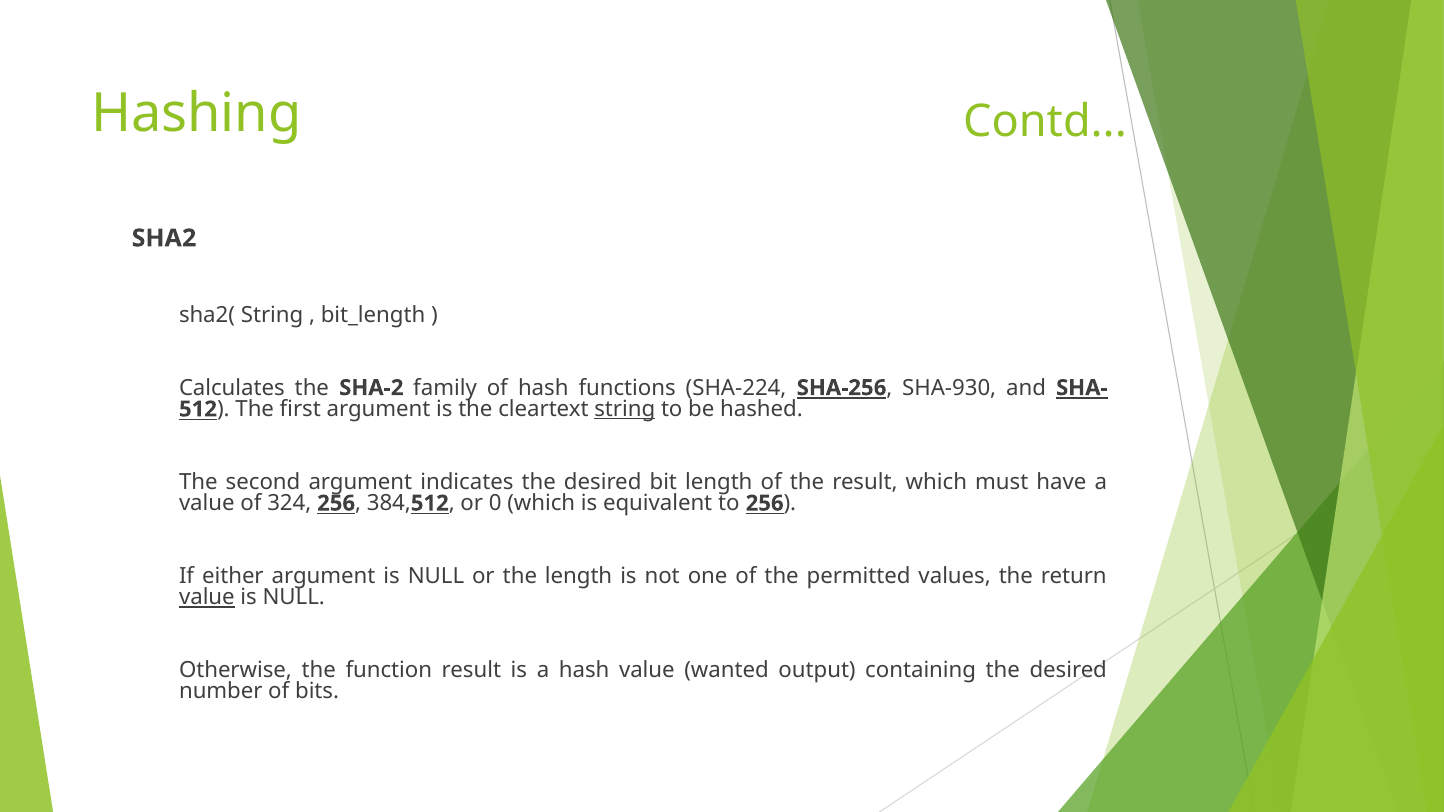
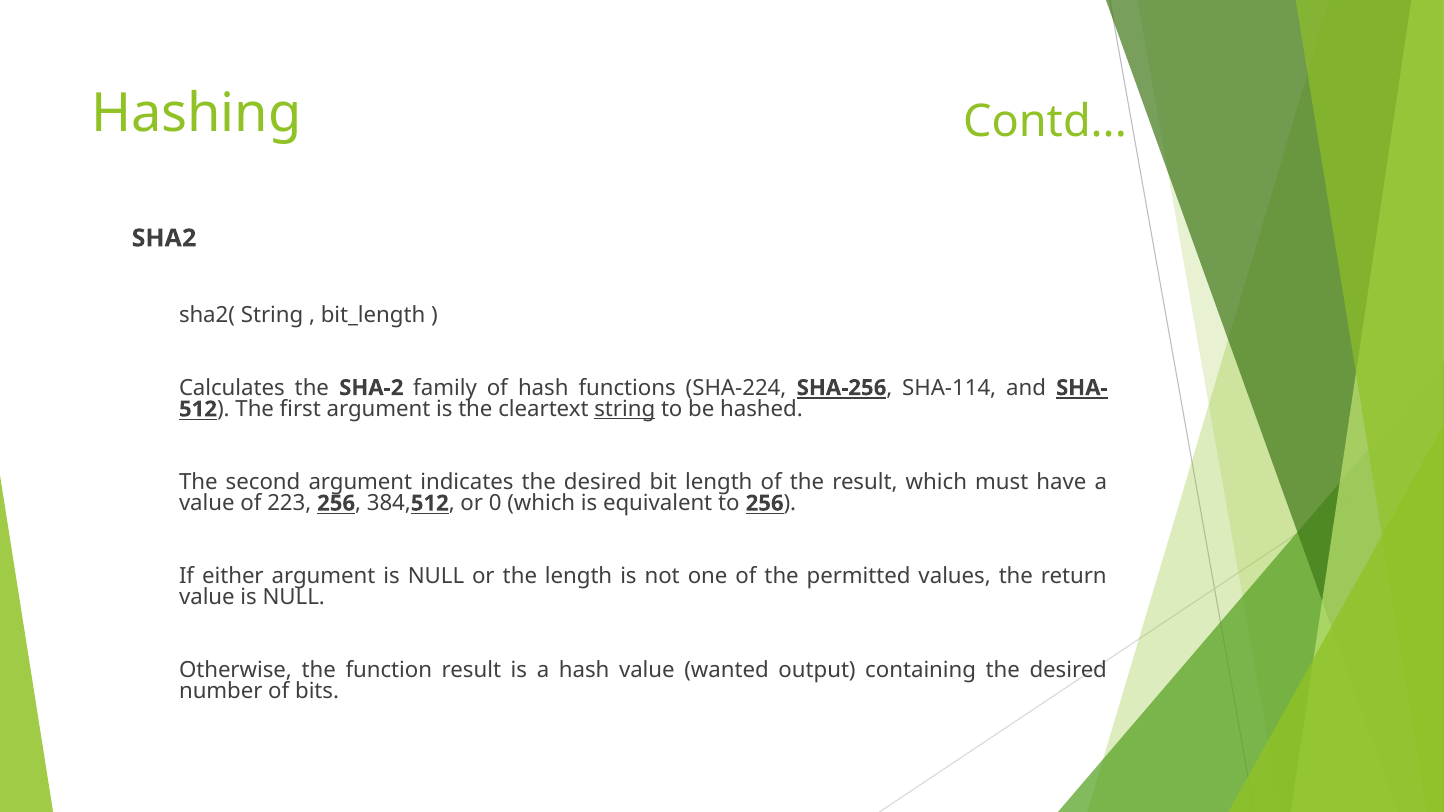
SHA-930: SHA-930 -> SHA-114 (949, 388)
324: 324 -> 223 (289, 503)
value underline: present -> none (207, 598)
